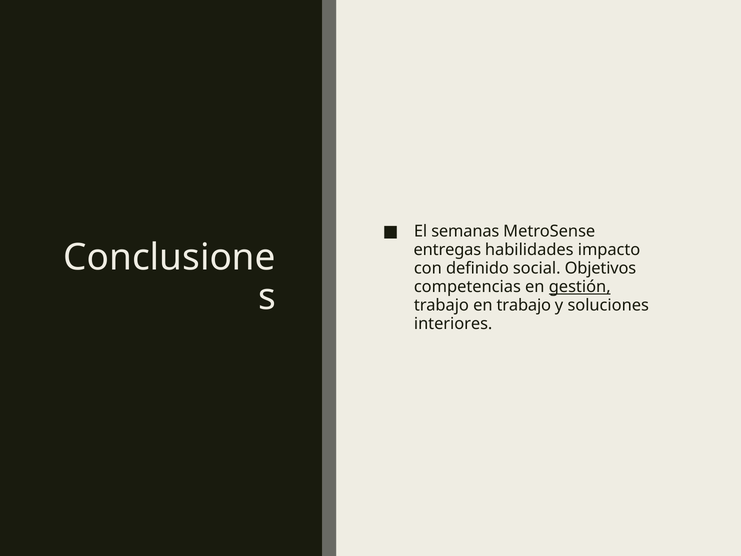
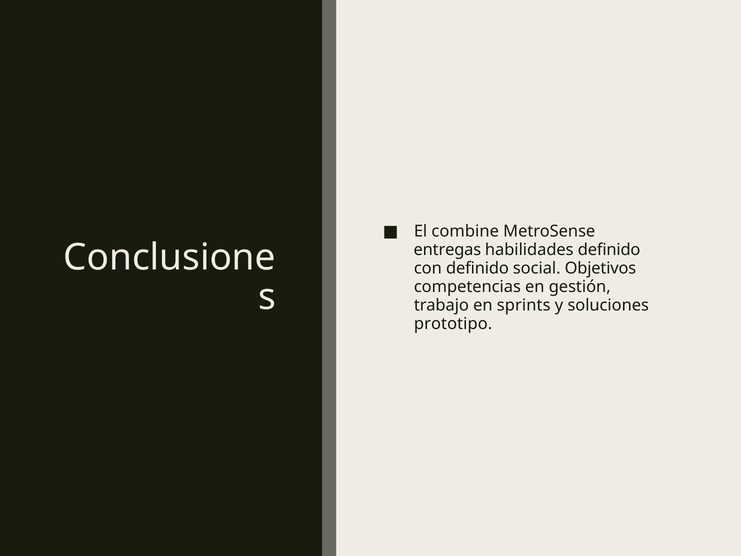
semanas: semanas -> combine (465, 231)
habilidades impacto: impacto -> definido (609, 250)
gestión underline: present -> none (580, 287)
en trabajo: trabajo -> sprints (524, 305)
interiores: interiores -> prototipo (453, 324)
